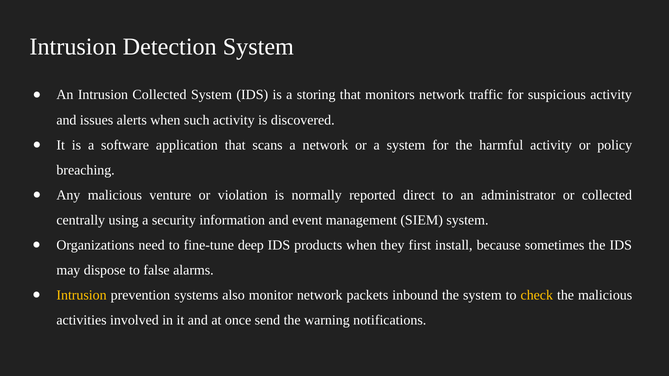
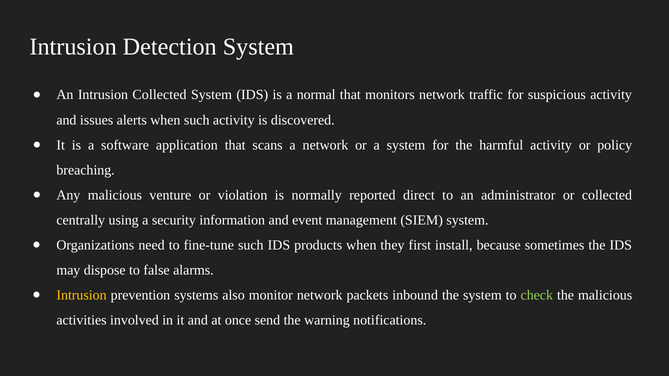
storing: storing -> normal (316, 95)
fine-tune deep: deep -> such (251, 245)
check colour: yellow -> light green (537, 296)
